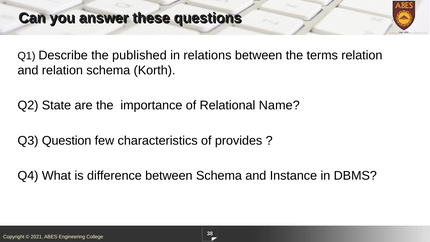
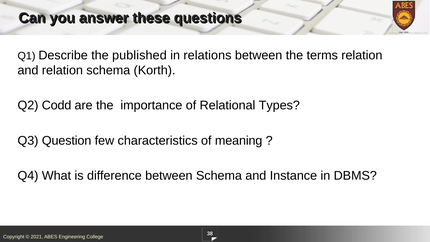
State: State -> Codd (57, 105)
Name: Name -> Types (279, 105)
provides: provides -> meaning (239, 141)
